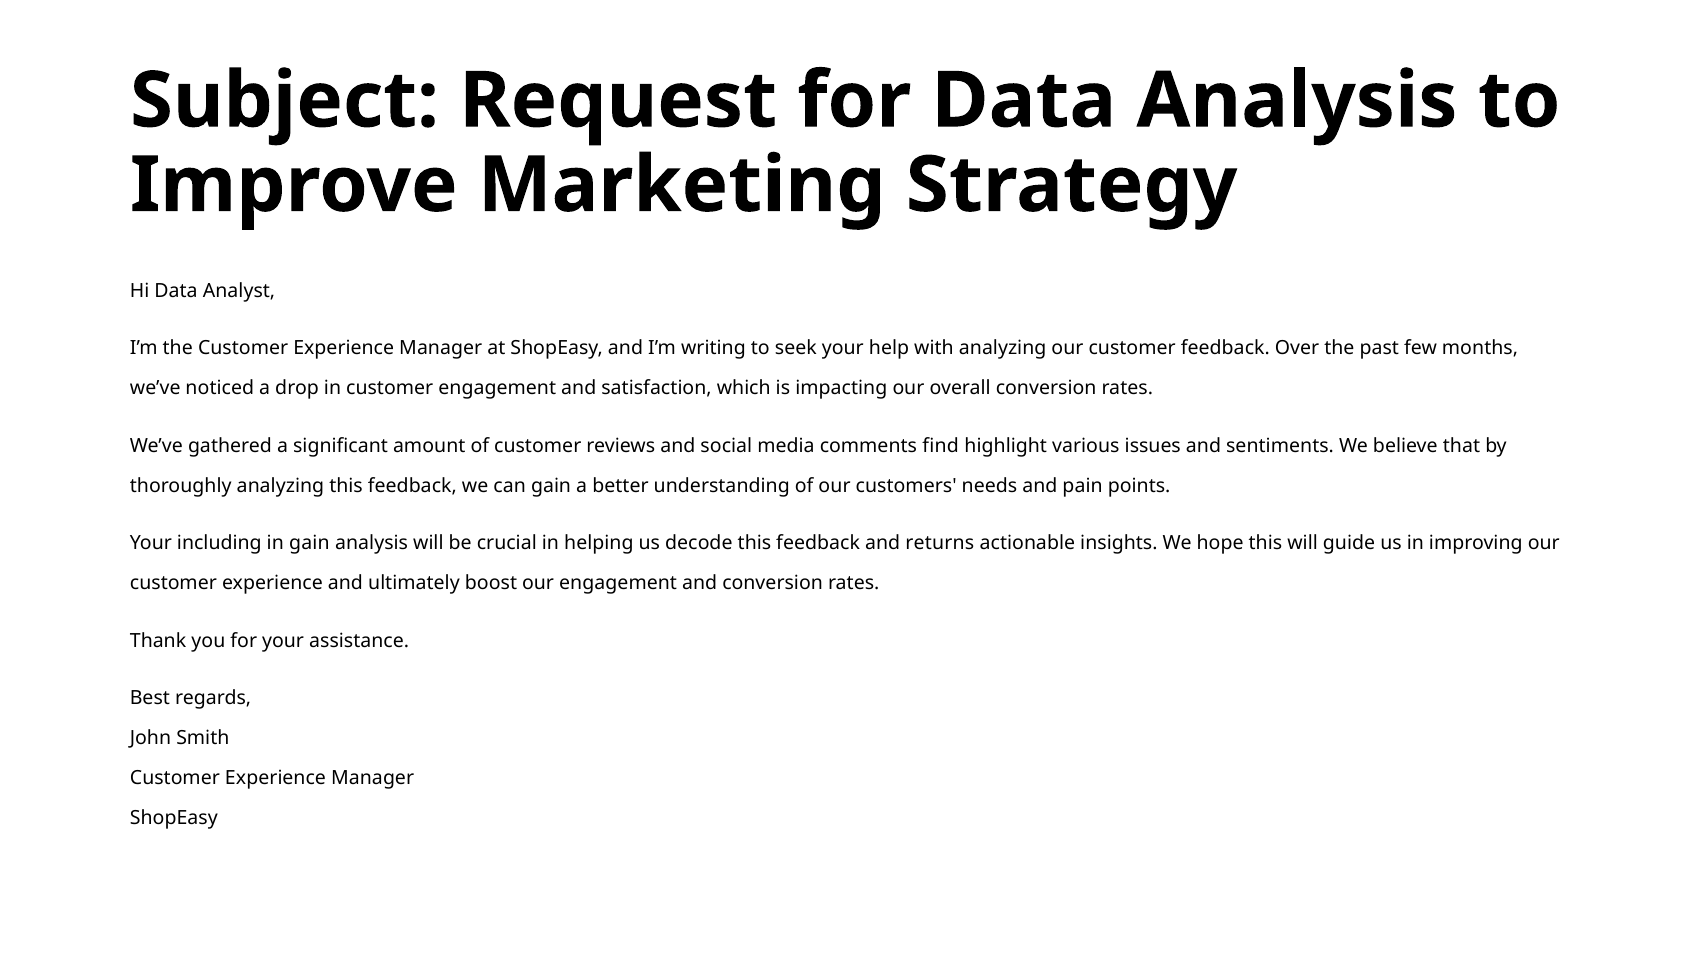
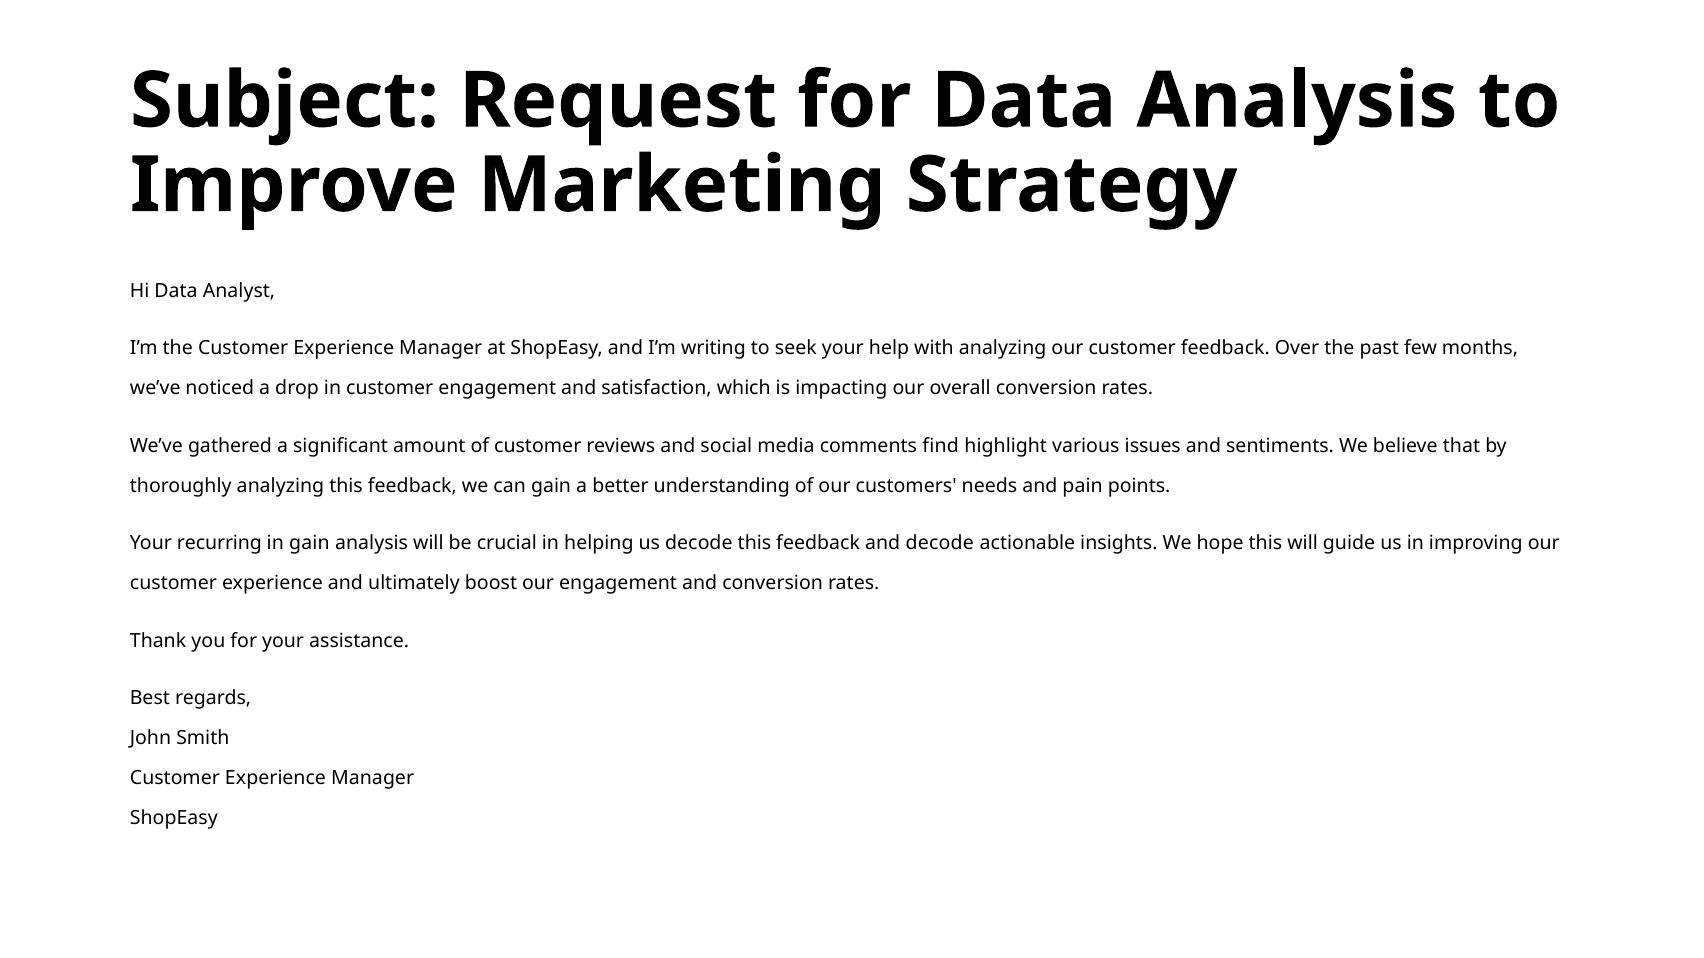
including: including -> recurring (219, 544)
and returns: returns -> decode (940, 544)
